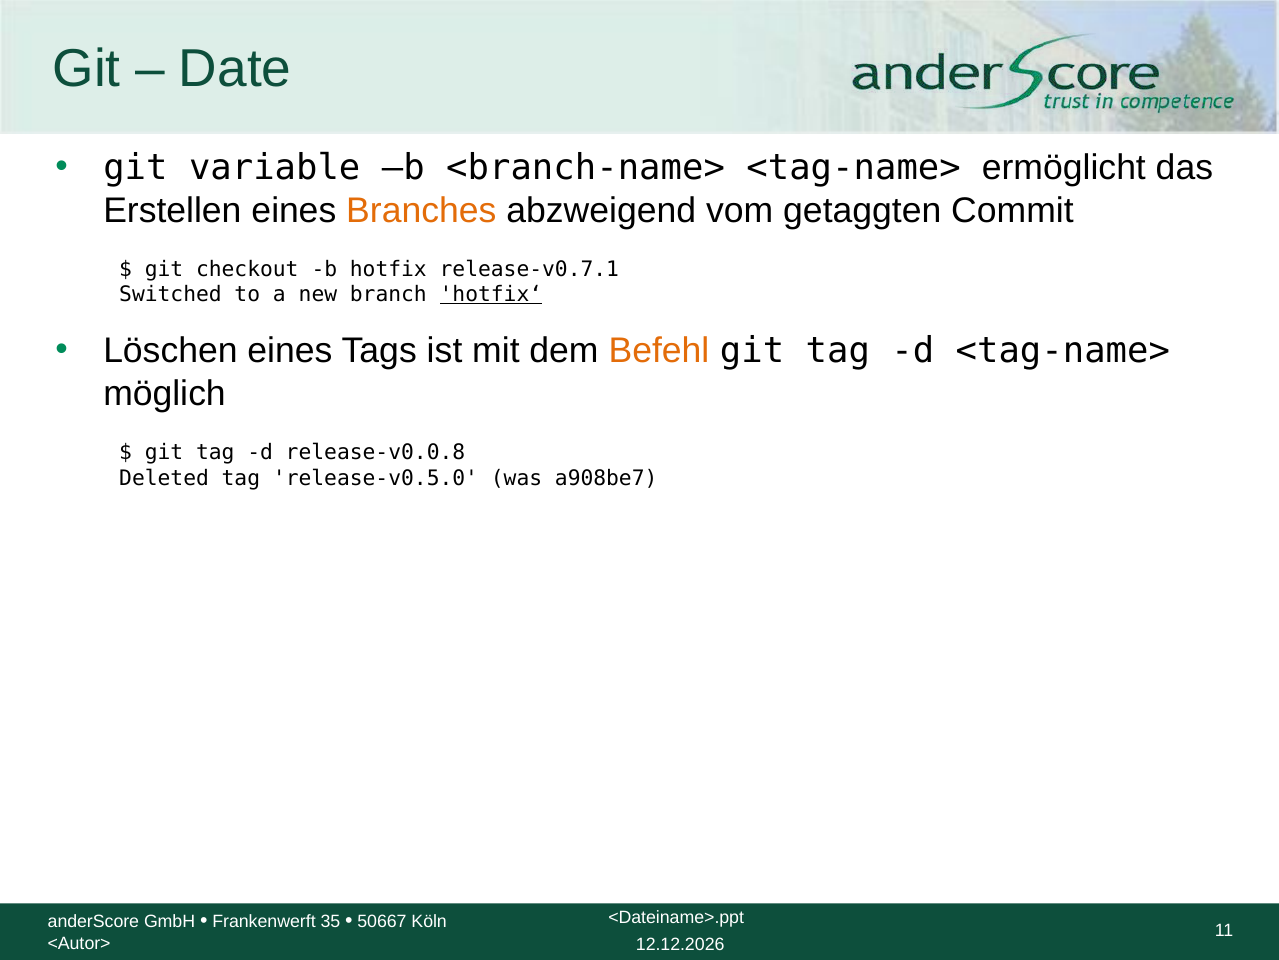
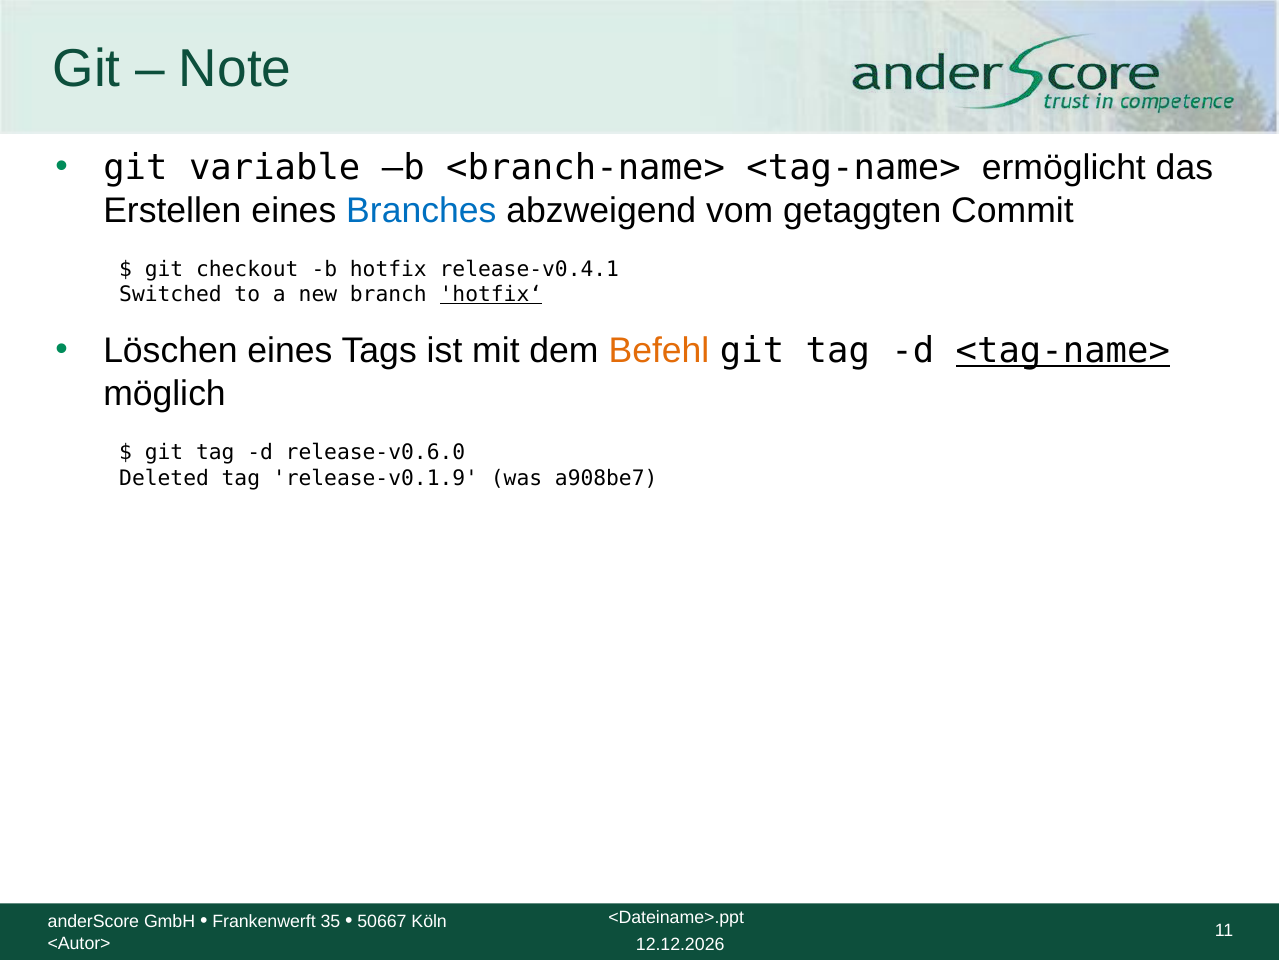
Date: Date -> Note (235, 69)
Branches colour: orange -> blue (421, 210)
release-v0.7.1: release-v0.7.1 -> release-v0.4.1 (529, 269)
<tag-name> underline: none -> present (1063, 351)
release-v0.0.8: release-v0.0.8 -> release-v0.6.0 (375, 452)
release-v0.5.0: release-v0.5.0 -> release-v0.1.9 (375, 478)
